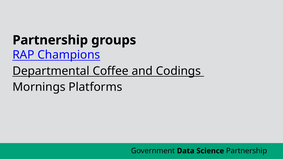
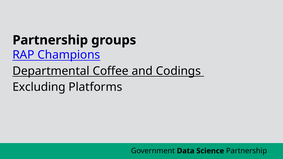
Mornings: Mornings -> Excluding (39, 87)
